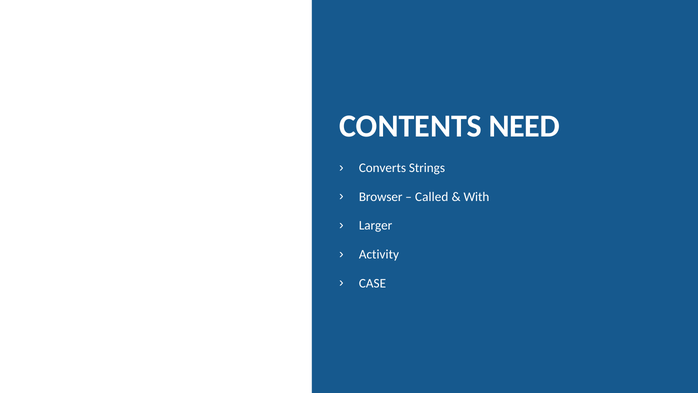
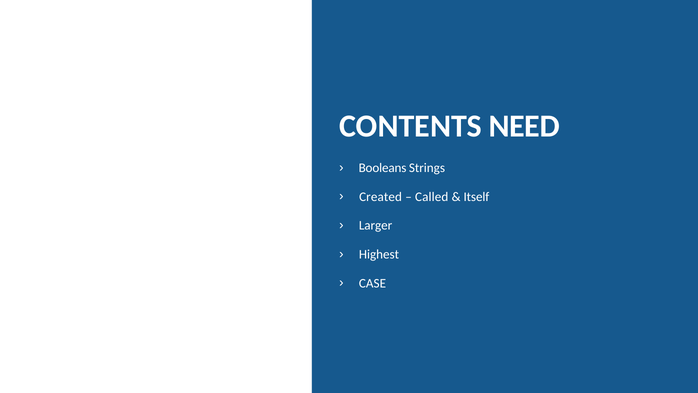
Converts: Converts -> Booleans (383, 168)
Browser: Browser -> Created (381, 197)
With: With -> Itself (476, 197)
Activity: Activity -> Highest (379, 254)
